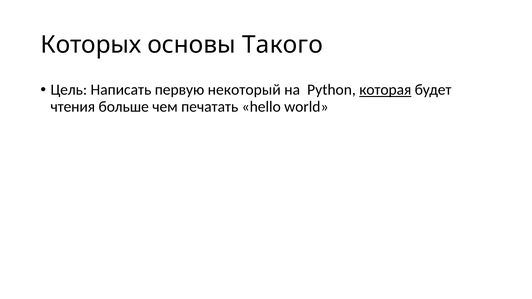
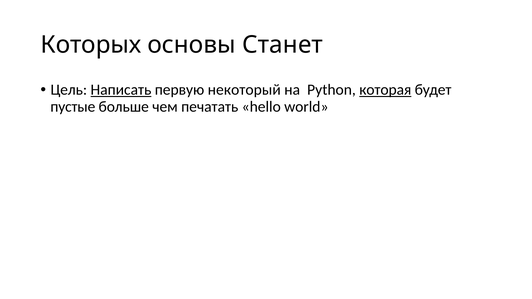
Такого: Такого -> Станет (283, 45)
Написать underline: none -> present (121, 90)
чтения: чтения -> пустые (73, 107)
